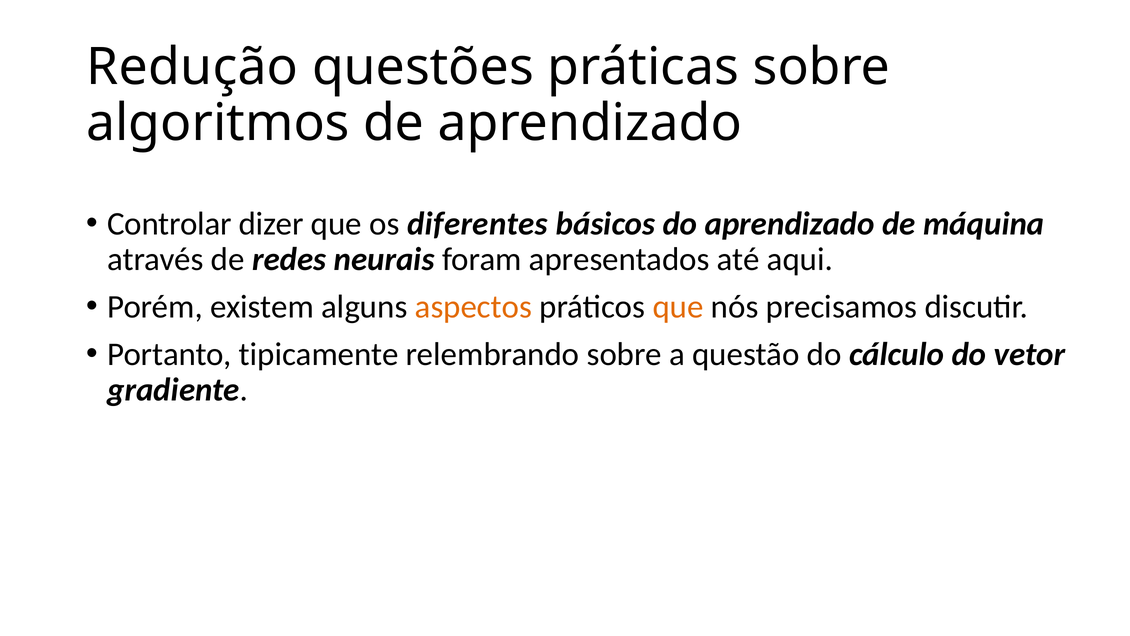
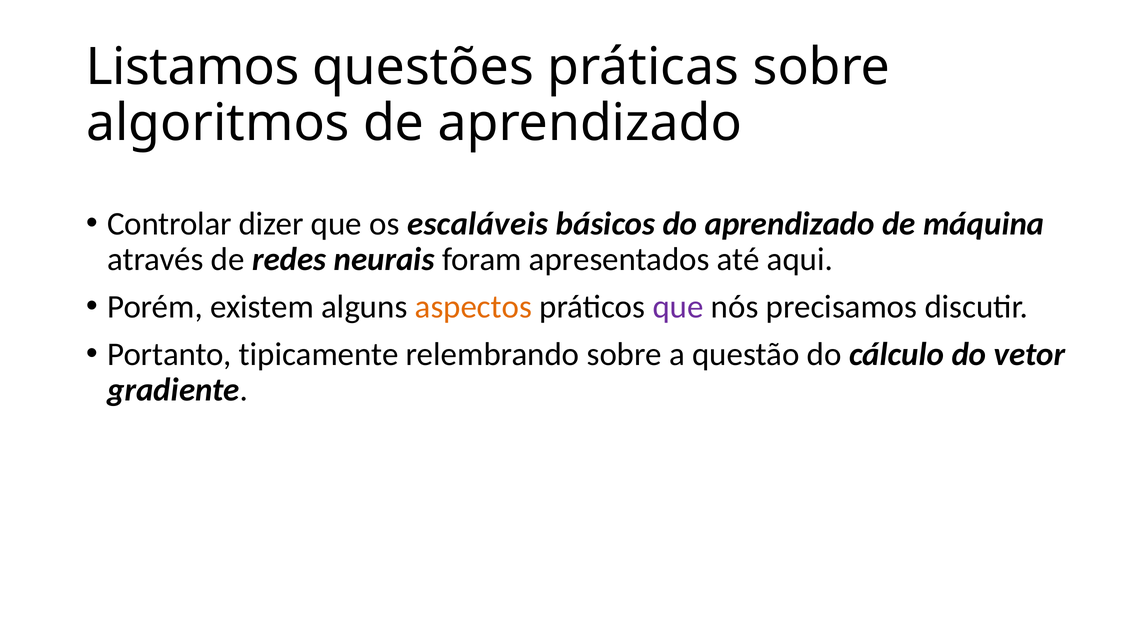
Redução: Redução -> Listamos (193, 67)
diferentes: diferentes -> escaláveis (478, 224)
que colour: orange -> purple (678, 307)
